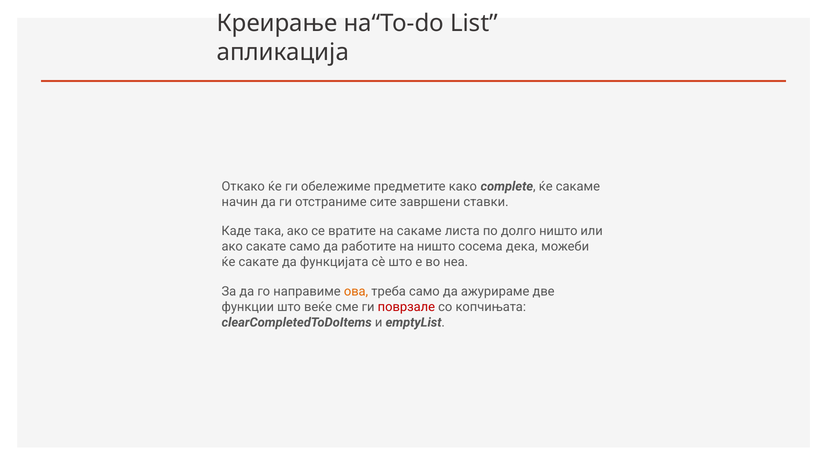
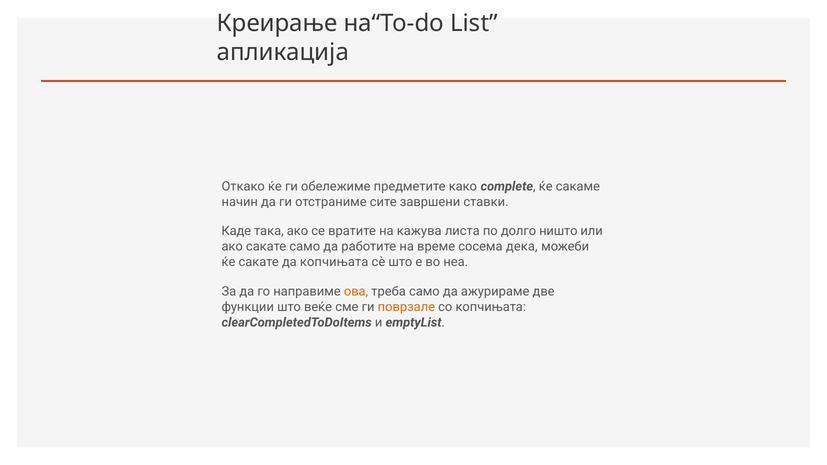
на сакаме: сакаме -> кажува (419, 231)
на ништо: ништо -> време (436, 247)
да функцијата: функцијата -> копчињата (334, 262)
поврзале colour: red -> orange (406, 307)
